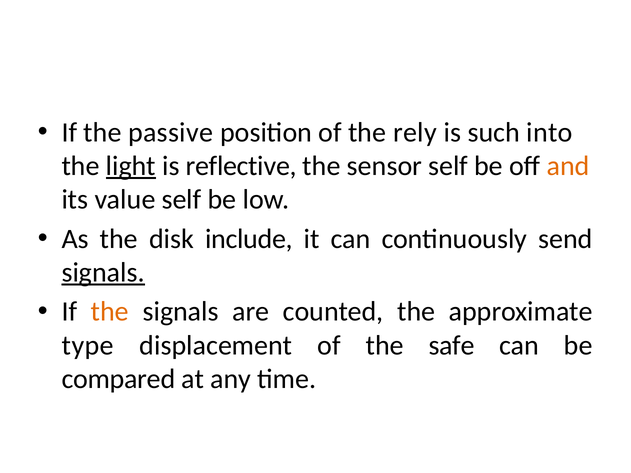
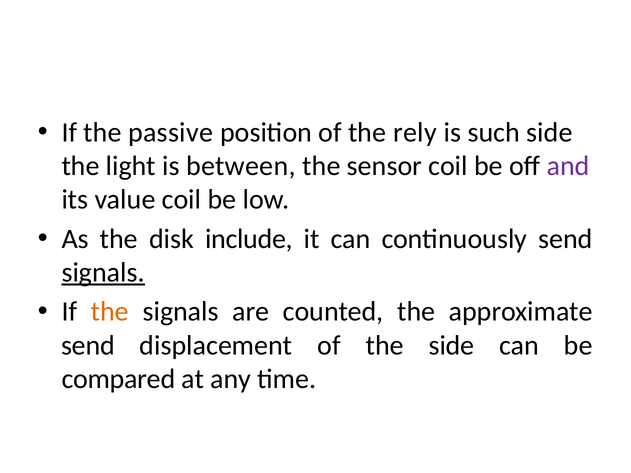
such into: into -> side (550, 132)
light underline: present -> none (131, 166)
reflective: reflective -> between (241, 166)
sensor self: self -> coil (448, 166)
and colour: orange -> purple (568, 166)
value self: self -> coil (182, 200)
type: type -> send (88, 346)
the safe: safe -> side (452, 346)
